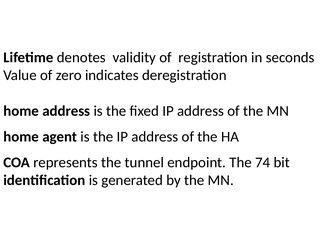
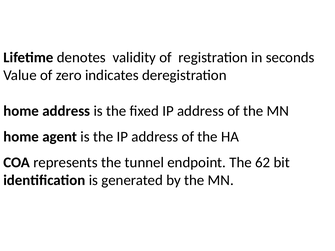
74: 74 -> 62 (263, 163)
